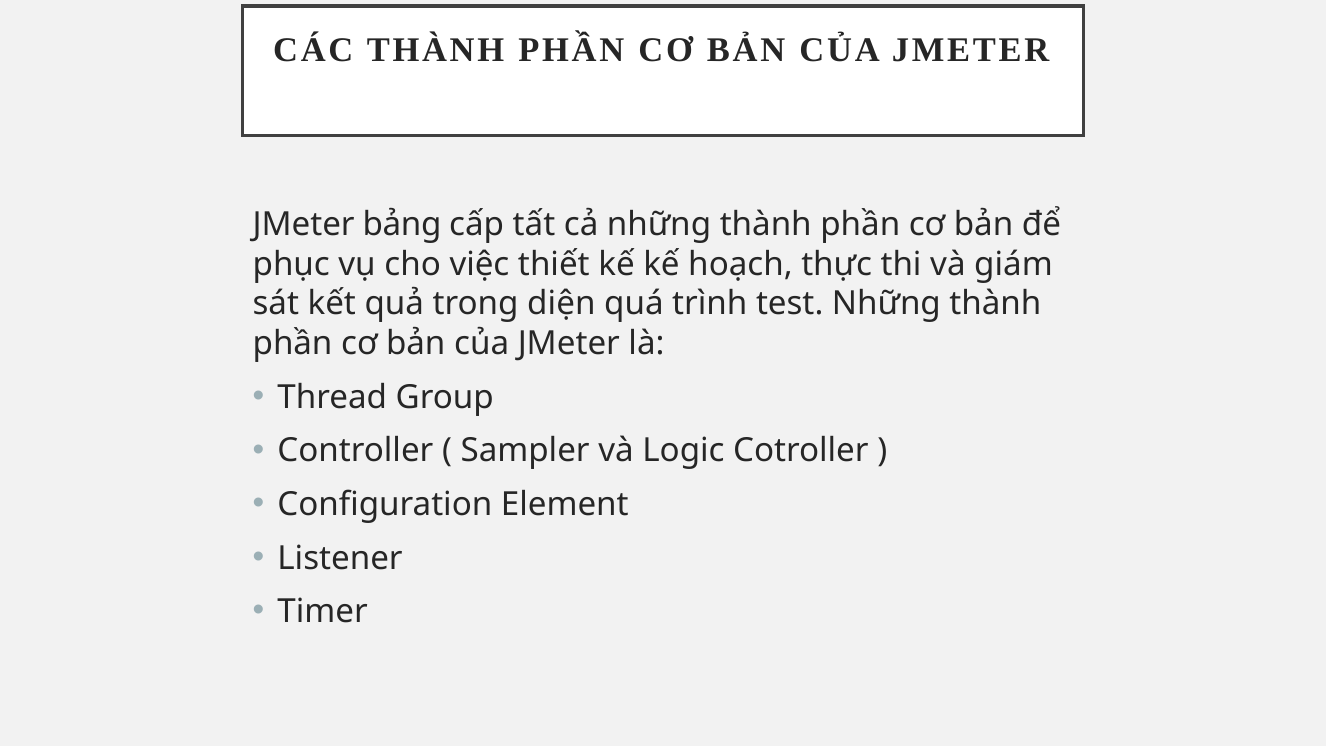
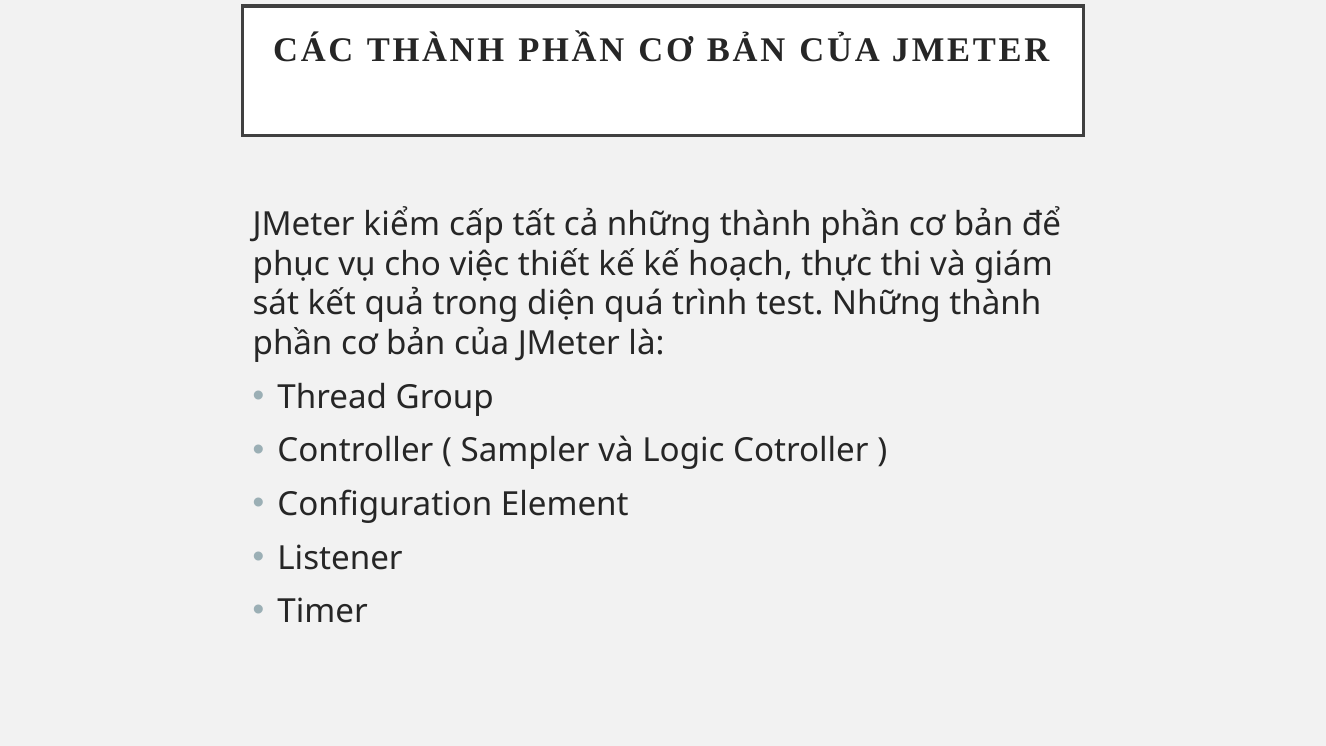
bảng: bảng -> kiểm (402, 224)
